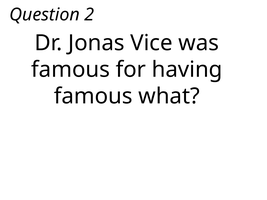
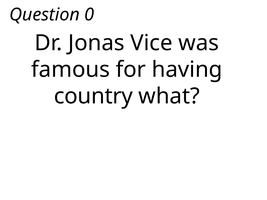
2: 2 -> 0 (89, 15)
famous: famous -> country (93, 96)
